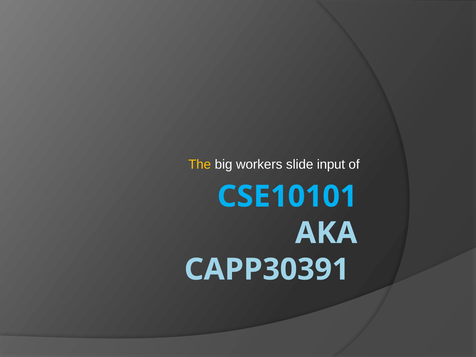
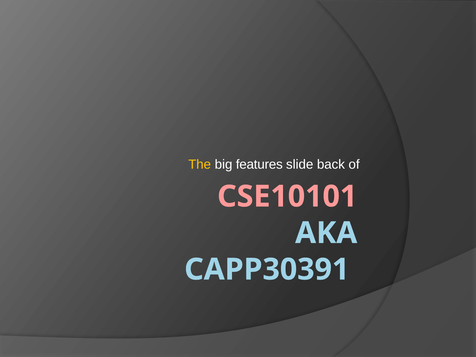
workers: workers -> features (259, 165)
input: input -> back (331, 165)
CSE10101 colour: light blue -> pink (287, 196)
